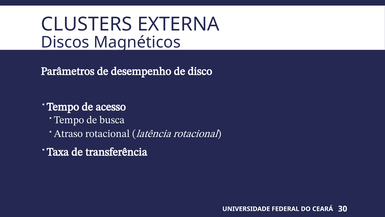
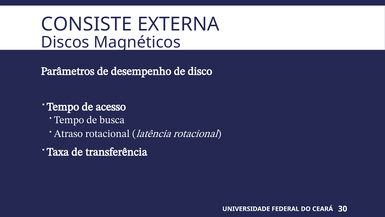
CLUSTERS: CLUSTERS -> CONSISTE (87, 24)
